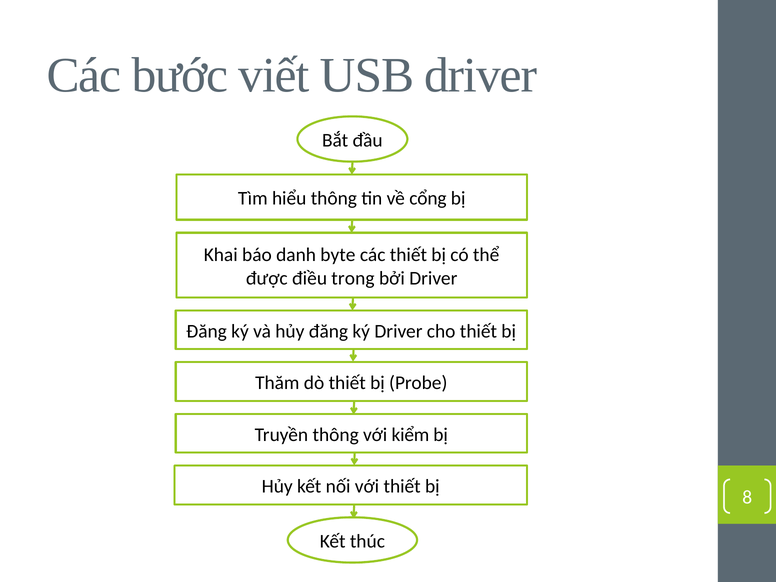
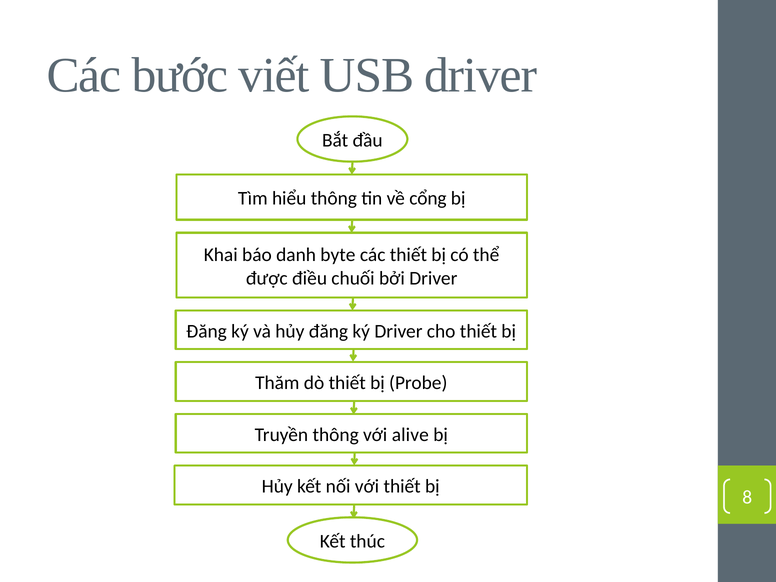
trong: trong -> chuối (353, 278)
kiểm: kiểm -> alive (410, 435)
